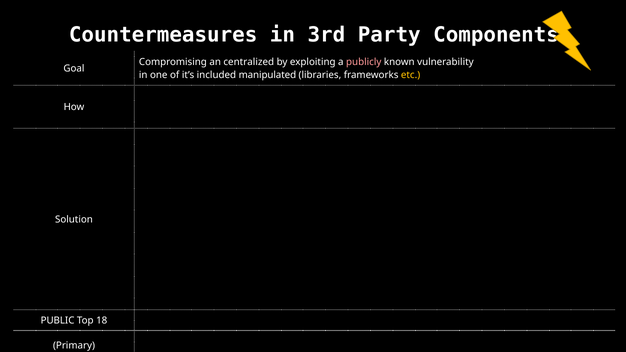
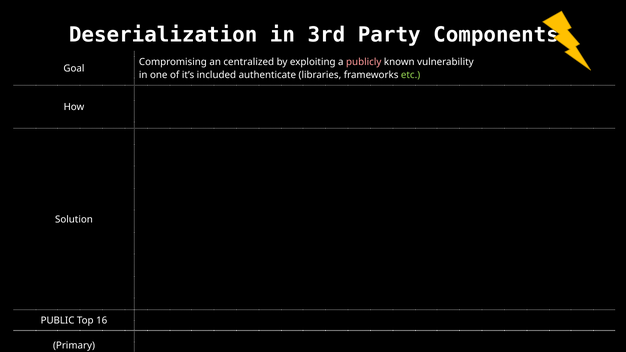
Countermeasures: Countermeasures -> Deserialization (163, 35)
manipulated: manipulated -> authenticate (267, 75)
etc colour: yellow -> light green (411, 75)
18: 18 -> 16 (102, 321)
